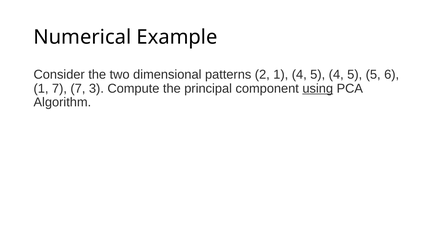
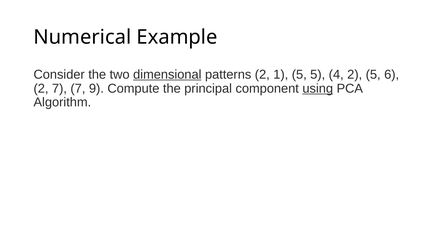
dimensional underline: none -> present (167, 74)
1 4: 4 -> 5 (299, 74)
5 4 5: 5 -> 2 (355, 74)
1: 1 -> 2 (41, 88)
3: 3 -> 9 (96, 88)
